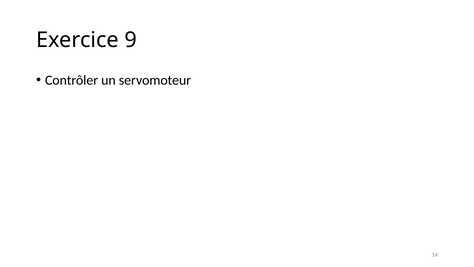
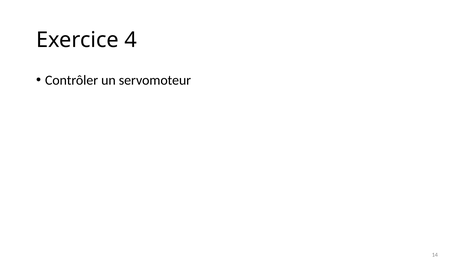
9: 9 -> 4 (131, 40)
